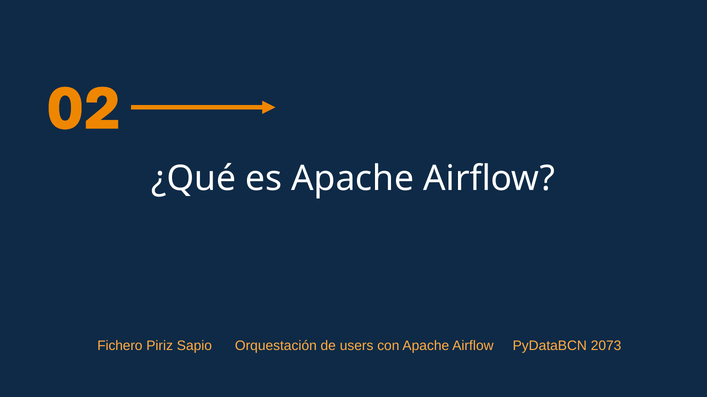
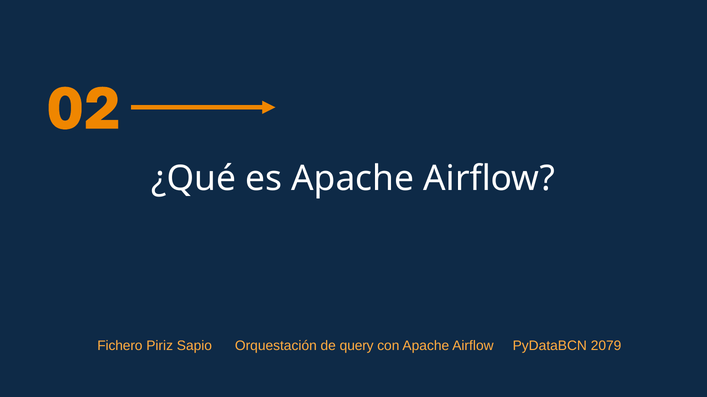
users: users -> query (357, 346)
2073: 2073 -> 2079 (606, 346)
